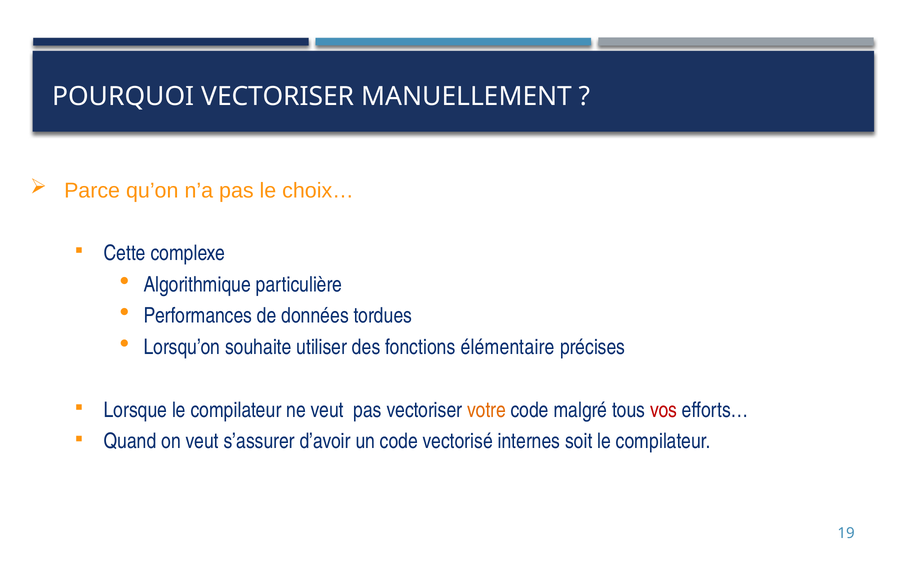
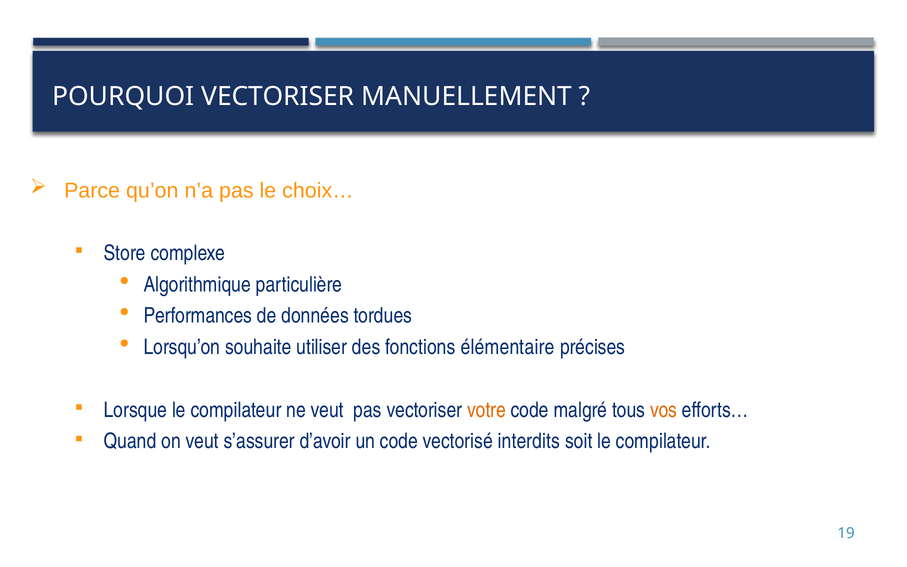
Cette: Cette -> Store (125, 253)
vos colour: red -> orange (664, 410)
internes: internes -> interdits (529, 441)
